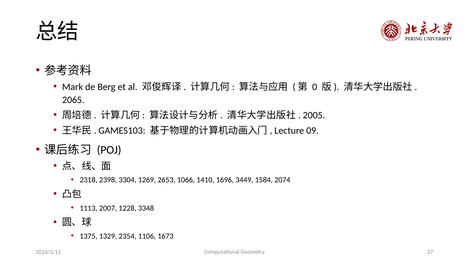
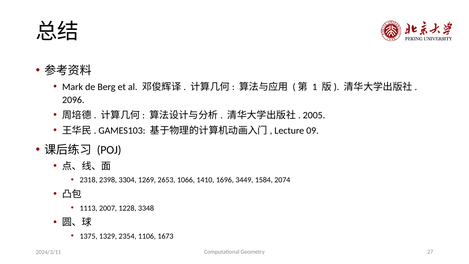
0: 0 -> 1 (315, 87)
2065: 2065 -> 2096 (73, 100)
